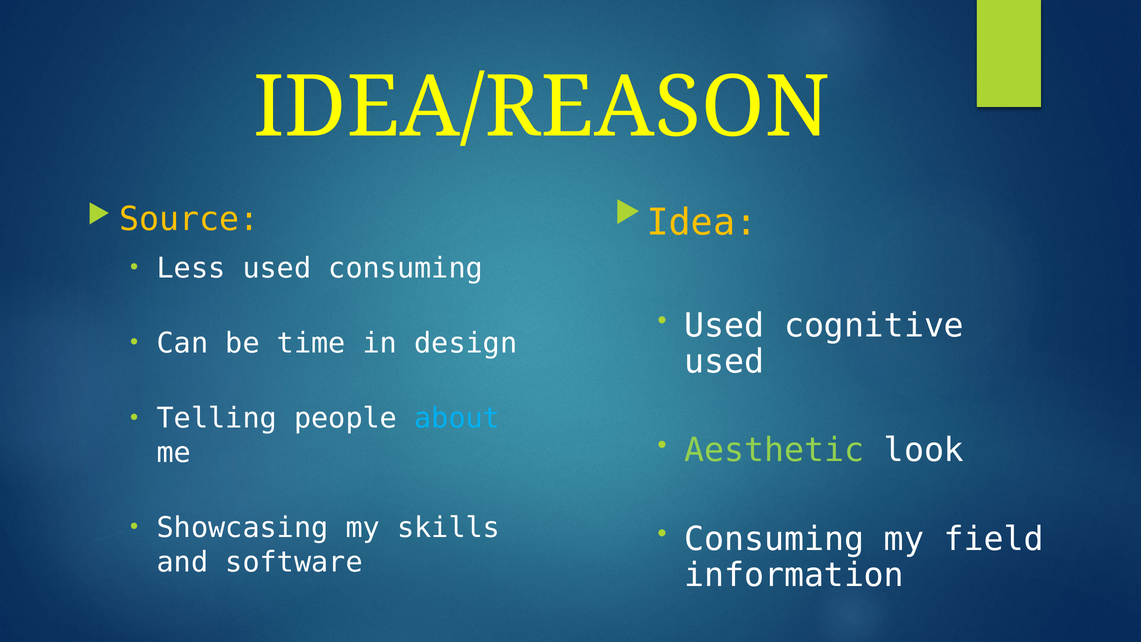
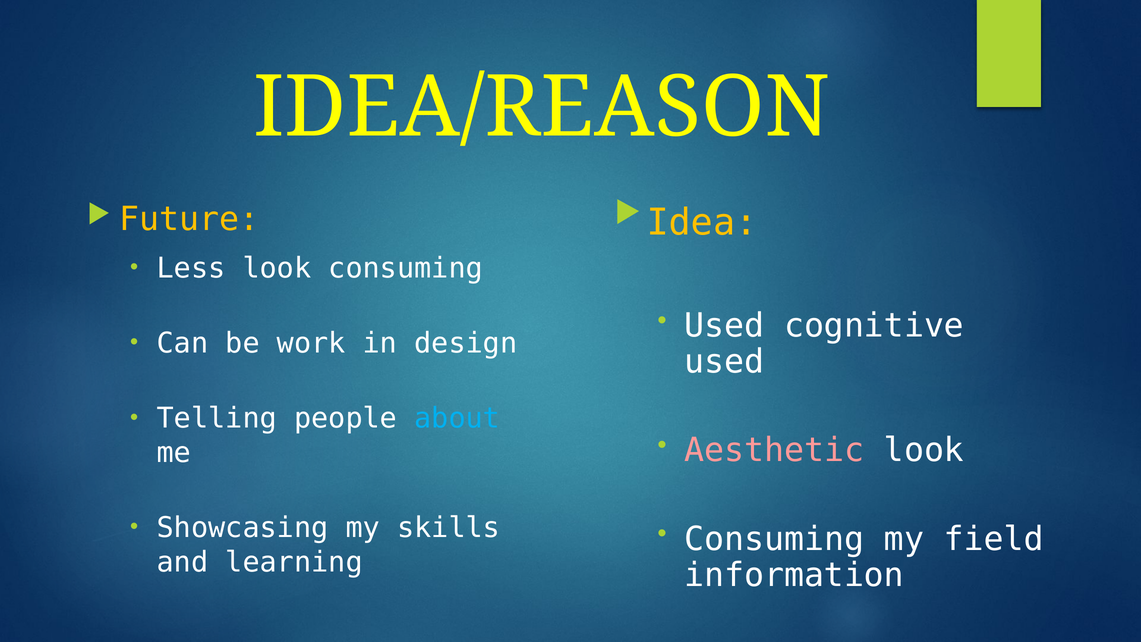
Source: Source -> Future (189, 219)
Less used: used -> look (277, 268)
time: time -> work (311, 343)
Aesthetic colour: light green -> pink (774, 450)
software: software -> learning (294, 562)
